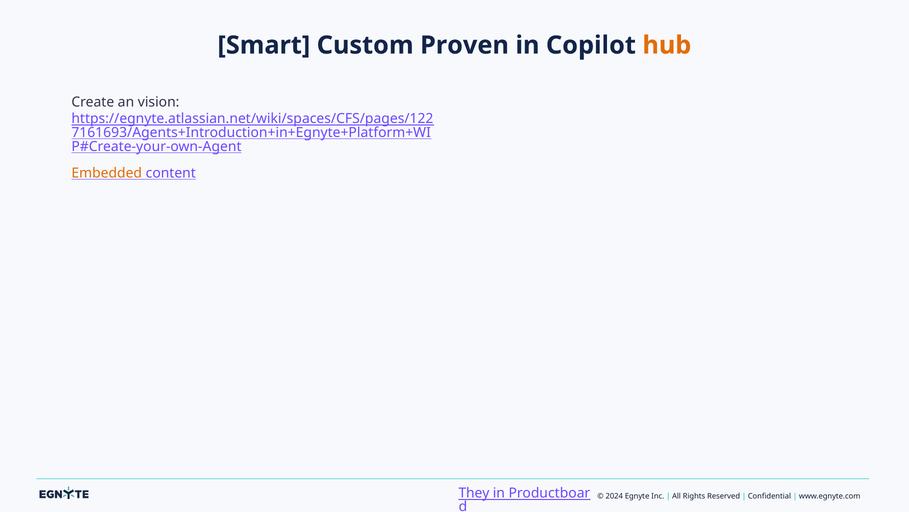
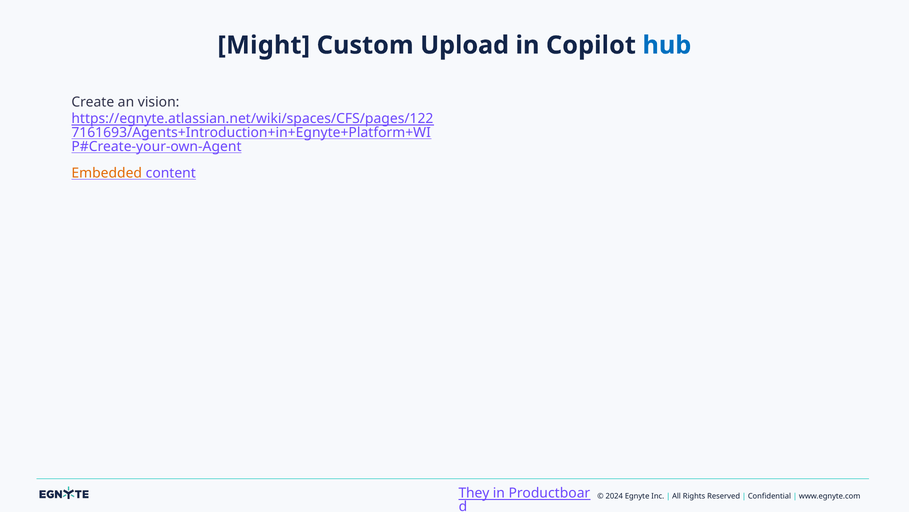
Smart: Smart -> Might (264, 45)
Proven: Proven -> Upload (465, 45)
hub colour: orange -> blue (667, 45)
